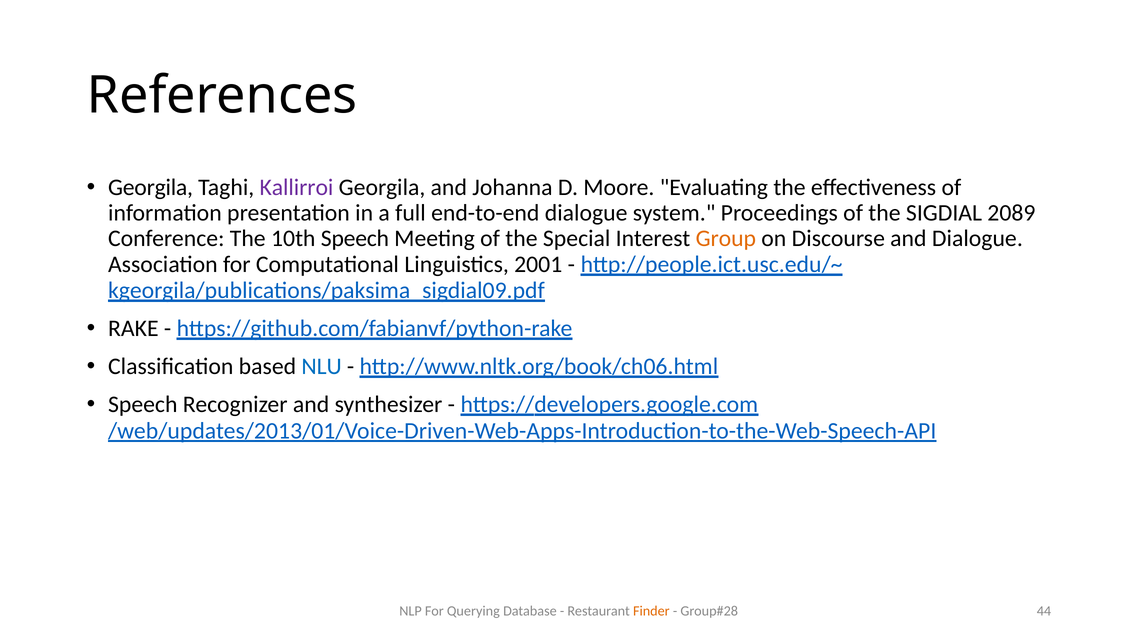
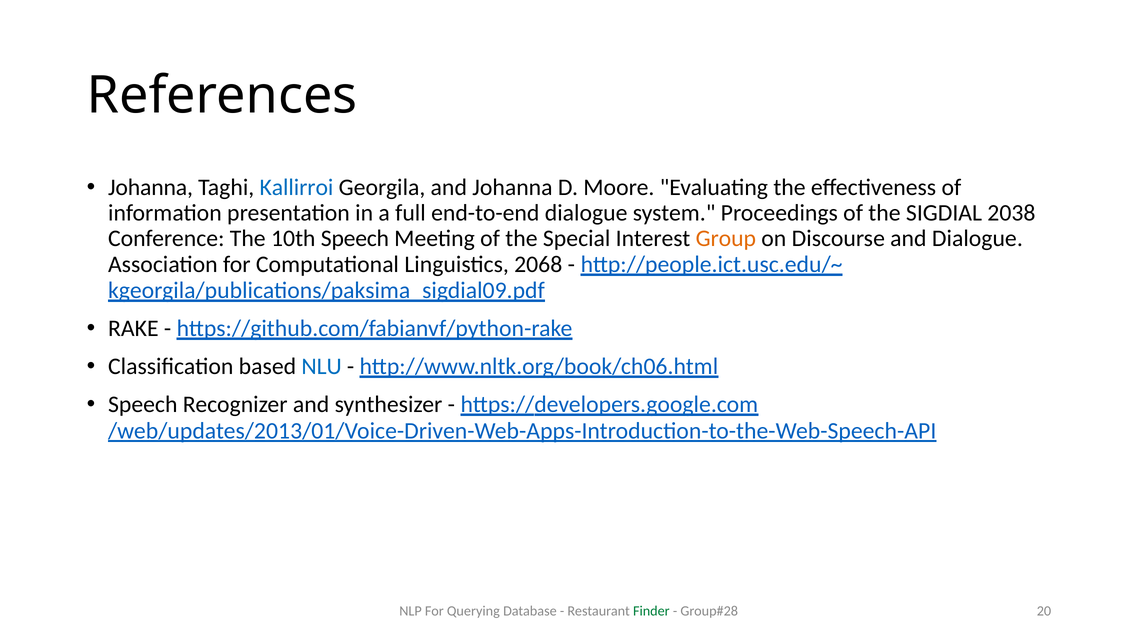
Georgila: Georgila -> Johanna (151, 187)
Kallirroi colour: purple -> blue (296, 187)
2089: 2089 -> 2038 (1011, 213)
2001: 2001 -> 2068 (538, 265)
Finder colour: orange -> green (651, 611)
44: 44 -> 20 (1044, 611)
